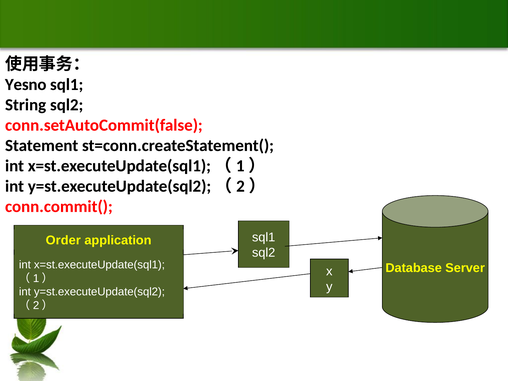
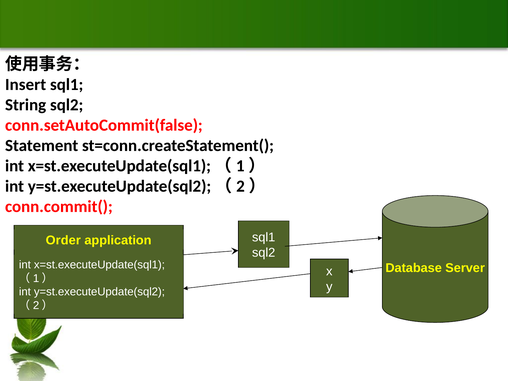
Yesno: Yesno -> Insert (26, 85)
